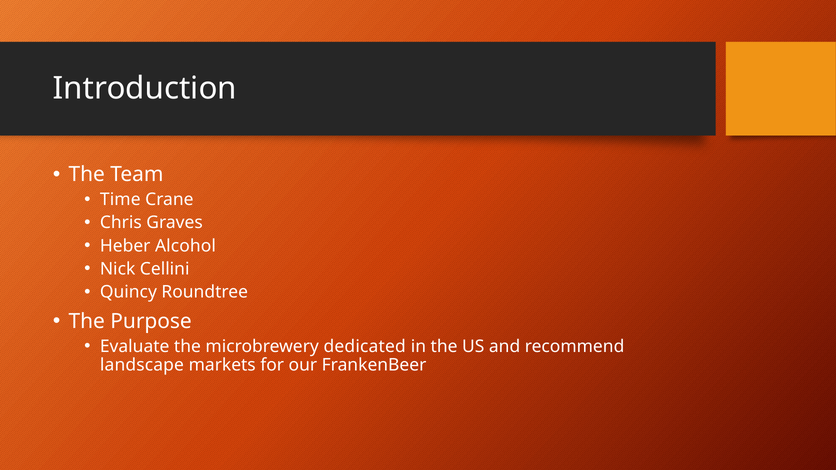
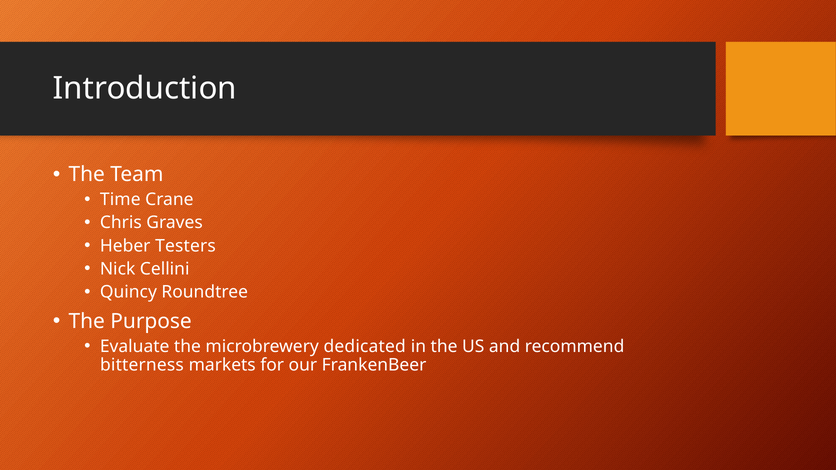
Alcohol: Alcohol -> Testers (185, 246)
landscape: landscape -> bitterness (142, 365)
